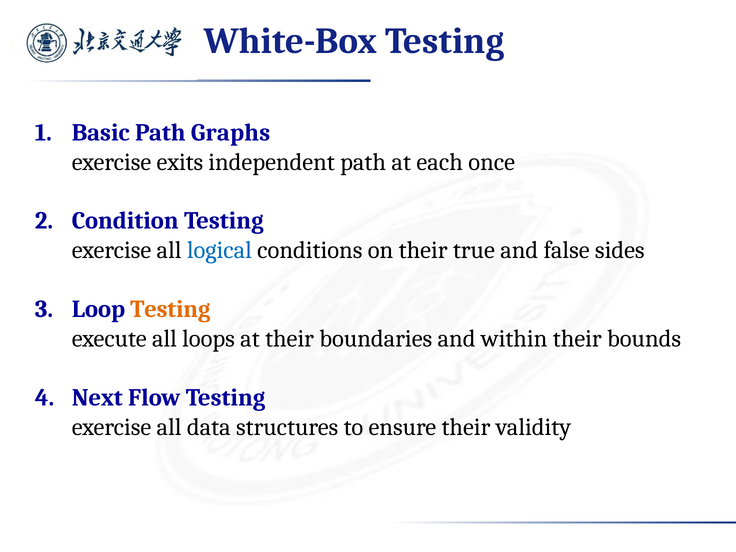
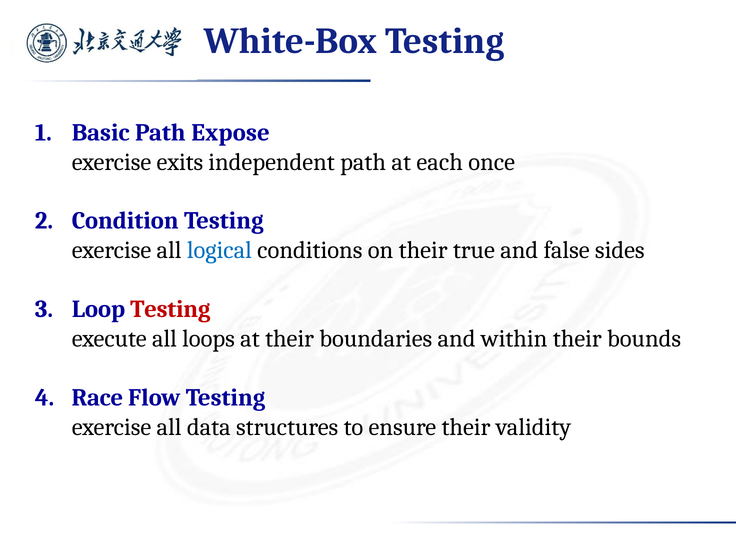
Graphs: Graphs -> Expose (231, 133)
Testing colour: orange -> red (170, 309)
Next: Next -> Race (97, 397)
